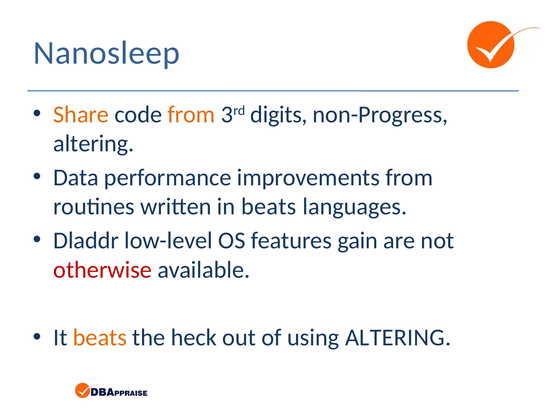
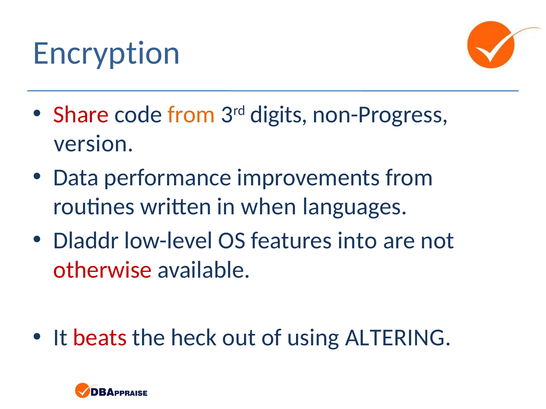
Nanosleep: Nanosleep -> Encryption (107, 53)
Share colour: orange -> red (81, 115)
altering: altering -> version (94, 144)
in beats: beats -> when (269, 207)
gain: gain -> into (357, 241)
beats colour: orange -> red (100, 338)
